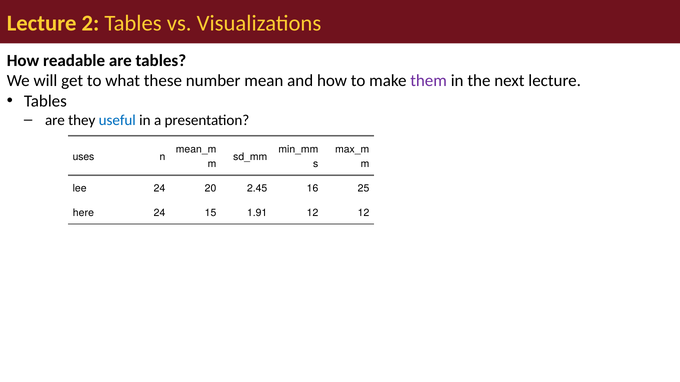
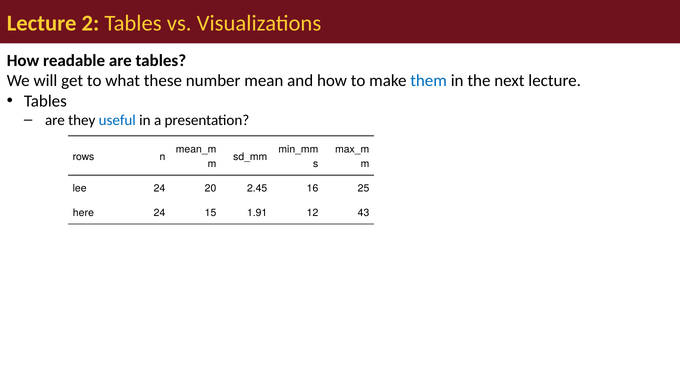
them colour: purple -> blue (429, 81)
uses: uses -> rows (83, 157)
12 12: 12 -> 43 (364, 213)
